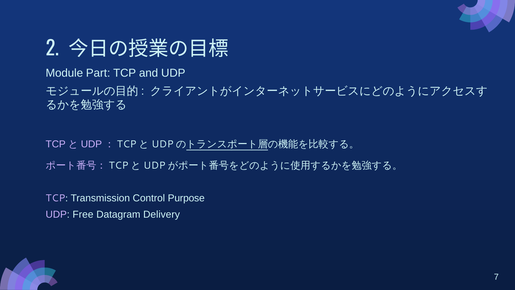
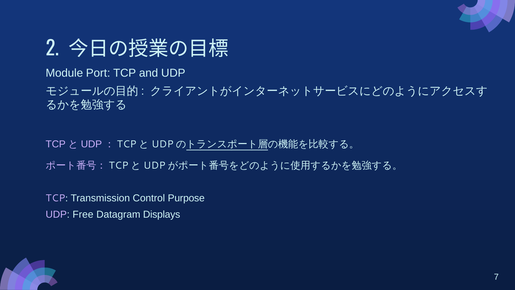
Part: Part -> Port (98, 73)
Delivery: Delivery -> Displays (162, 214)
